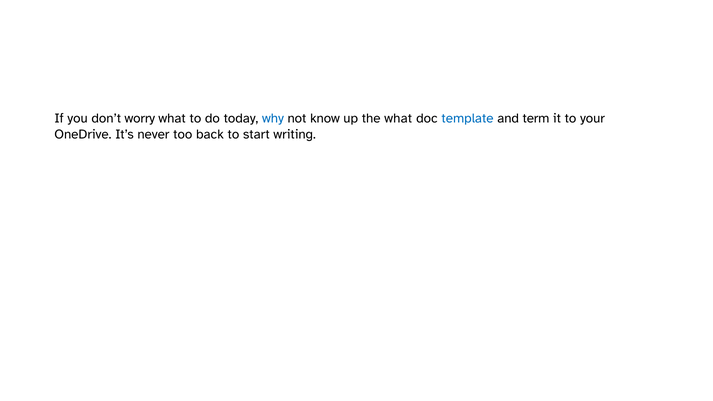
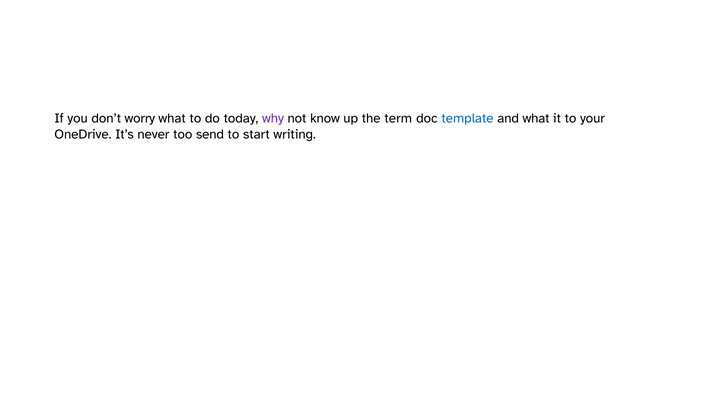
why colour: blue -> purple (273, 118)
the what: what -> term (398, 118)
and term: term -> what (536, 118)
back: back -> send (210, 134)
